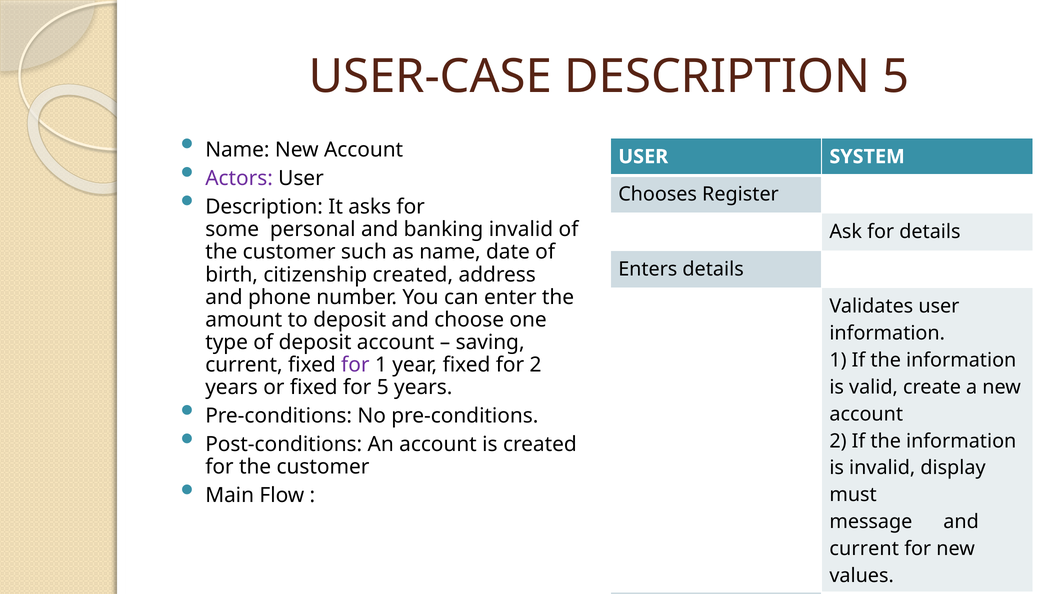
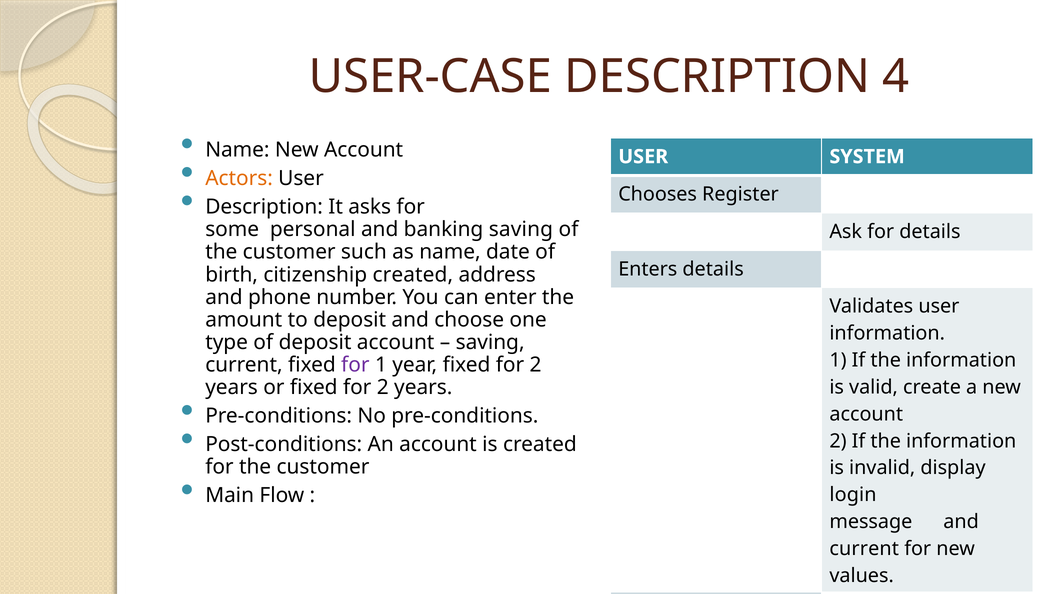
DESCRIPTION 5: 5 -> 4 (896, 77)
Actors colour: purple -> orange (239, 178)
banking invalid: invalid -> saving (521, 229)
or fixed for 5: 5 -> 2 (383, 387)
must: must -> login (853, 495)
